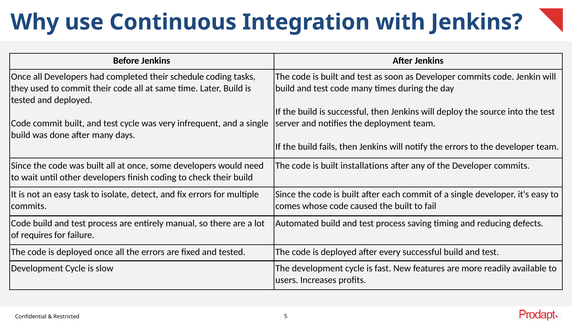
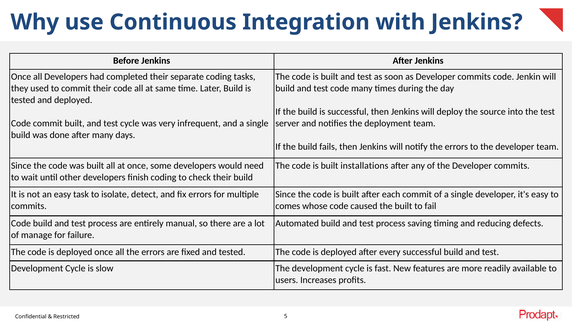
schedule: schedule -> separate (187, 77)
requires: requires -> manage (37, 235)
